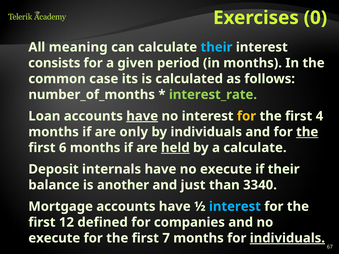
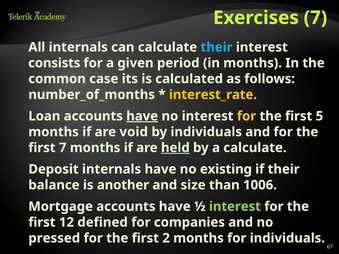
Exercises 0: 0 -> 7 (315, 18)
All meaning: meaning -> internals (78, 47)
interest_rate colour: light green -> yellow (213, 95)
4: 4 -> 5 (319, 116)
only: only -> void (134, 132)
the underline: present -> none (307, 132)
first 6: 6 -> 7 (63, 148)
have no execute: execute -> existing (226, 169)
just: just -> size (193, 185)
3340: 3340 -> 1006 (260, 185)
interest colour: light blue -> light green (235, 207)
execute: execute -> pressed (54, 238)
7: 7 -> 2 (166, 238)
individuals underline: present -> none (287, 238)
